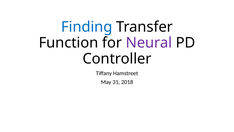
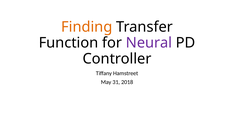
Finding colour: blue -> orange (87, 27)
